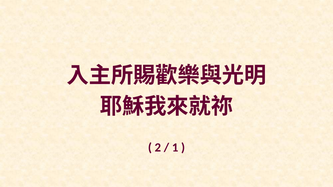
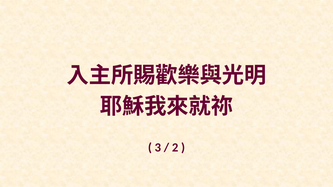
2: 2 -> 3 (158, 148)
1: 1 -> 2 (175, 148)
